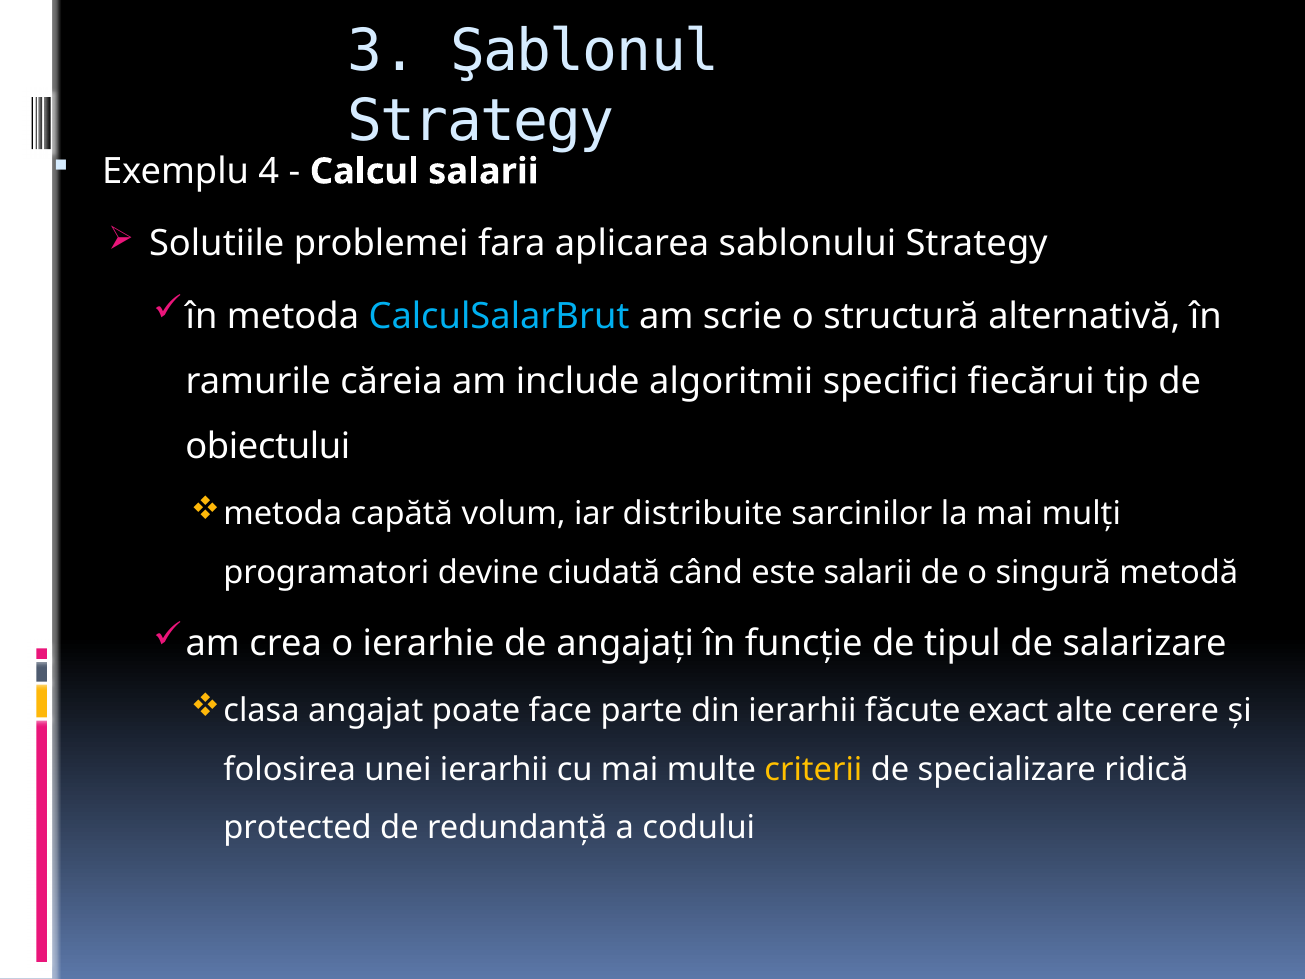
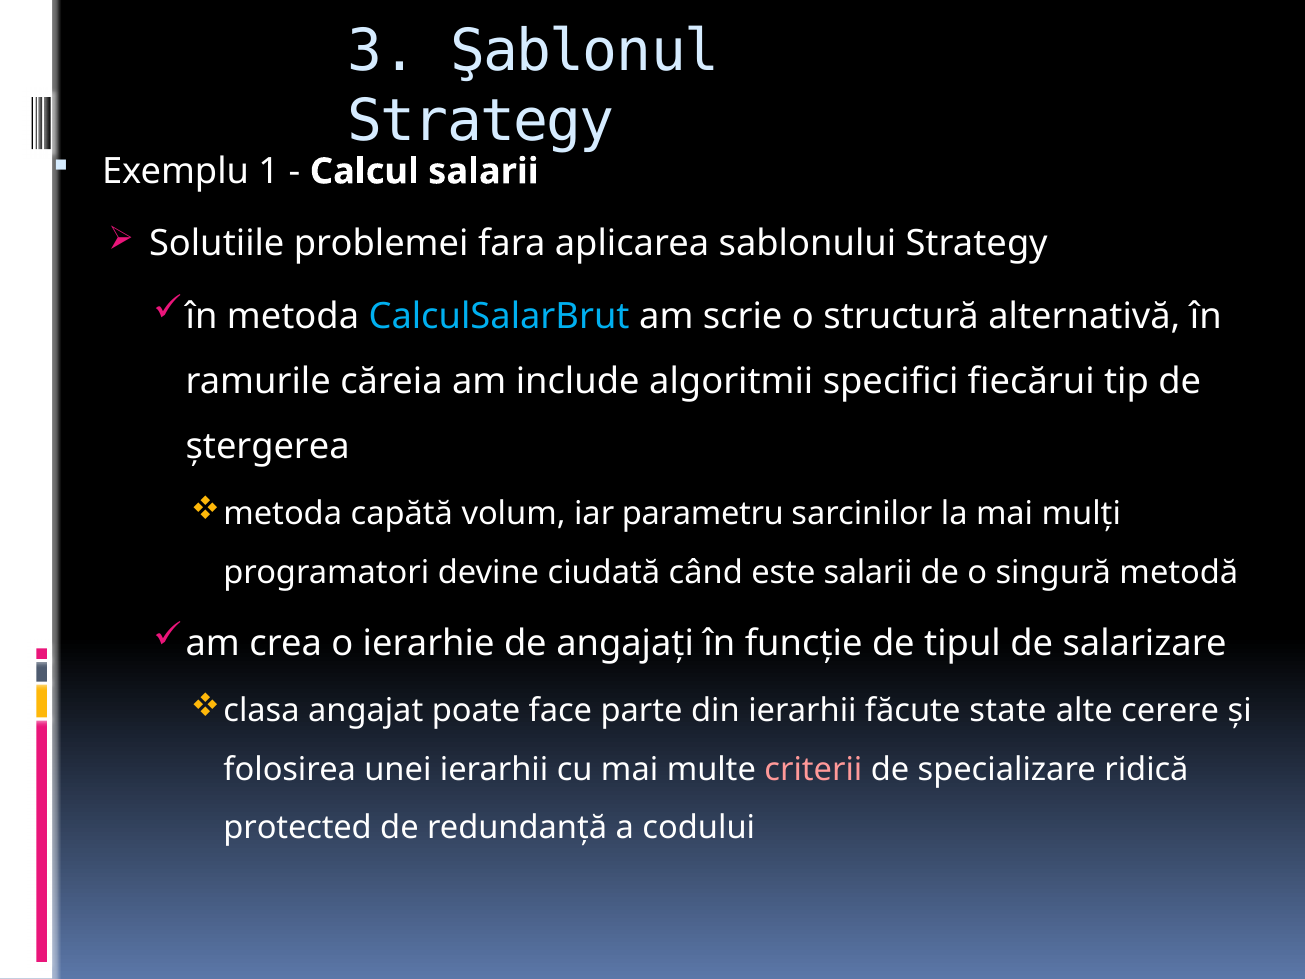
4: 4 -> 1 (269, 171)
obiectului: obiectului -> ştergerea (268, 447)
distribuite: distribuite -> parametru (703, 514)
exact: exact -> state (1008, 711)
criterii colour: yellow -> pink (813, 769)
